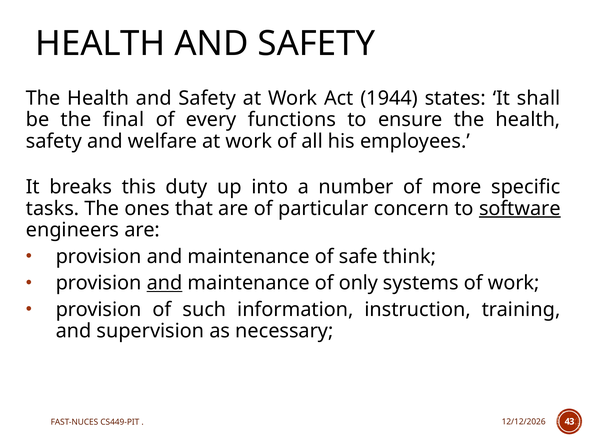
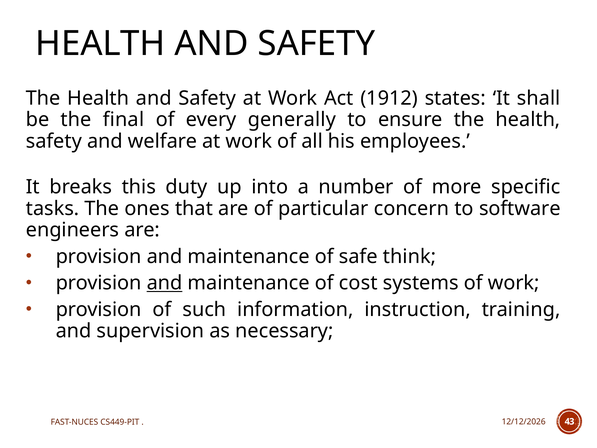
1944: 1944 -> 1912 (389, 98)
functions: functions -> generally (292, 120)
software underline: present -> none (520, 208)
only: only -> cost (358, 283)
